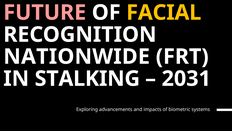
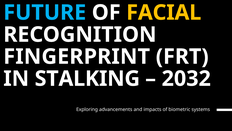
FUTURE colour: pink -> light blue (45, 13)
NATIONWIDE: NATIONWIDE -> FINGERPRINT (77, 56)
2031: 2031 -> 2032 (186, 78)
